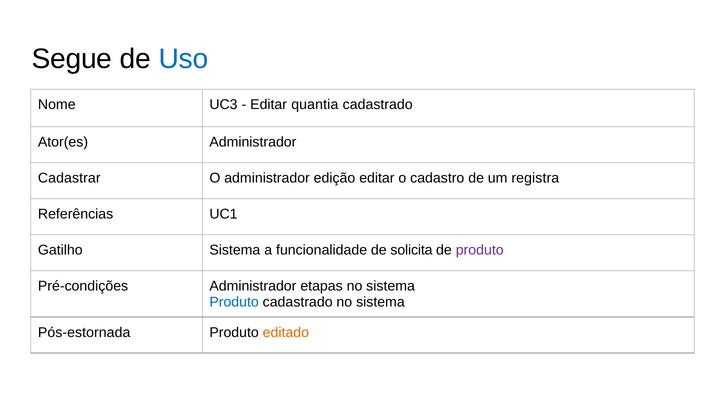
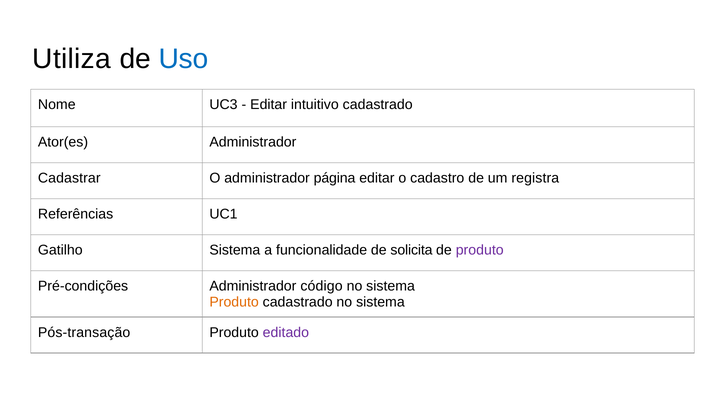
Segue: Segue -> Utiliza (72, 59)
quantia: quantia -> intuitivo (315, 105)
edição: edição -> página (335, 178)
etapas: etapas -> código (321, 286)
Produto colour: blue -> orange (234, 302)
Pós-estornada: Pós-estornada -> Pós-transação (84, 332)
editado colour: orange -> purple (286, 332)
